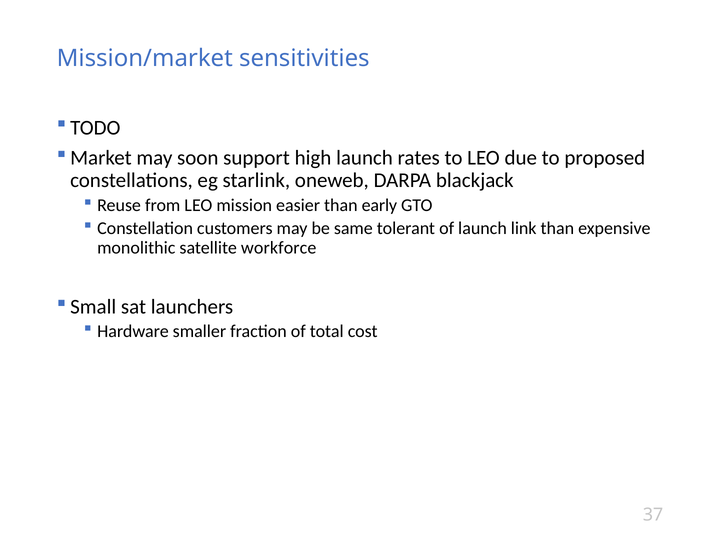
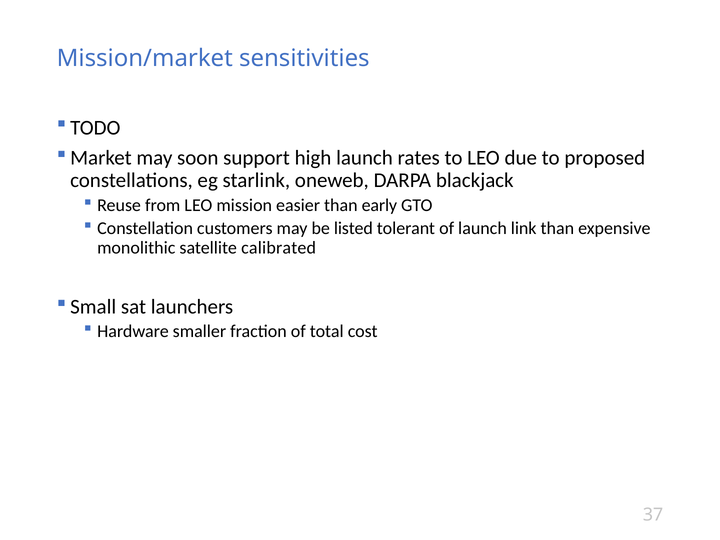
same: same -> listed (353, 228)
workforce: workforce -> calibrated (279, 248)
